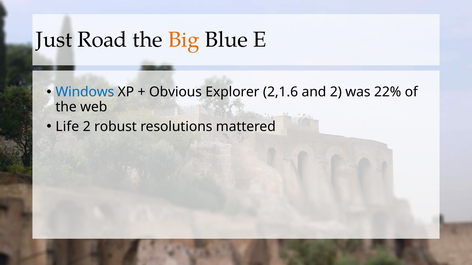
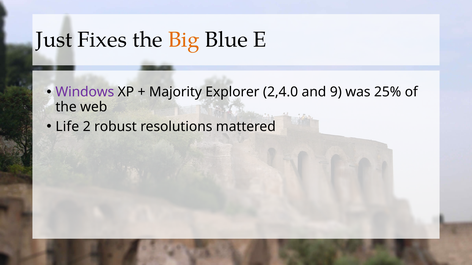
Road: Road -> Fixes (102, 40)
Windows colour: blue -> purple (85, 92)
Obvious: Obvious -> Majority (175, 92)
2,1.6: 2,1.6 -> 2,4.0 (281, 92)
and 2: 2 -> 9 (336, 92)
22%: 22% -> 25% (388, 92)
